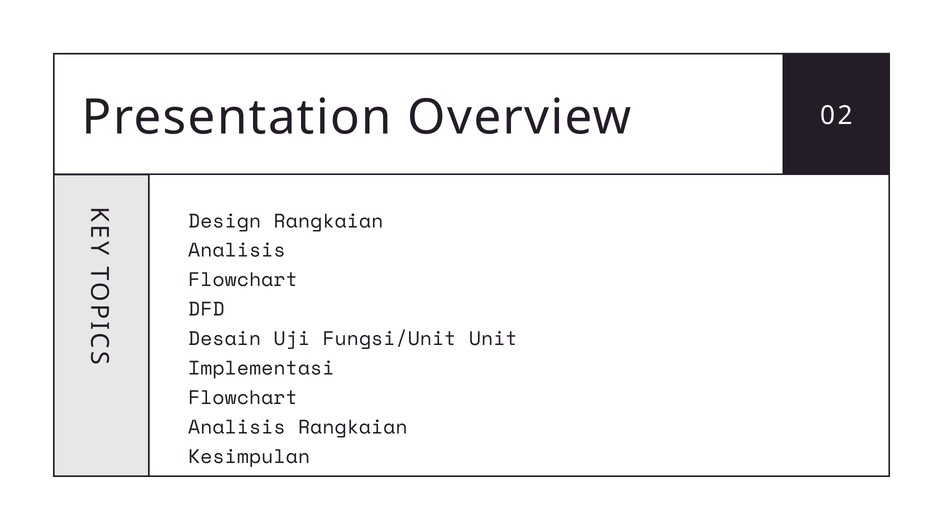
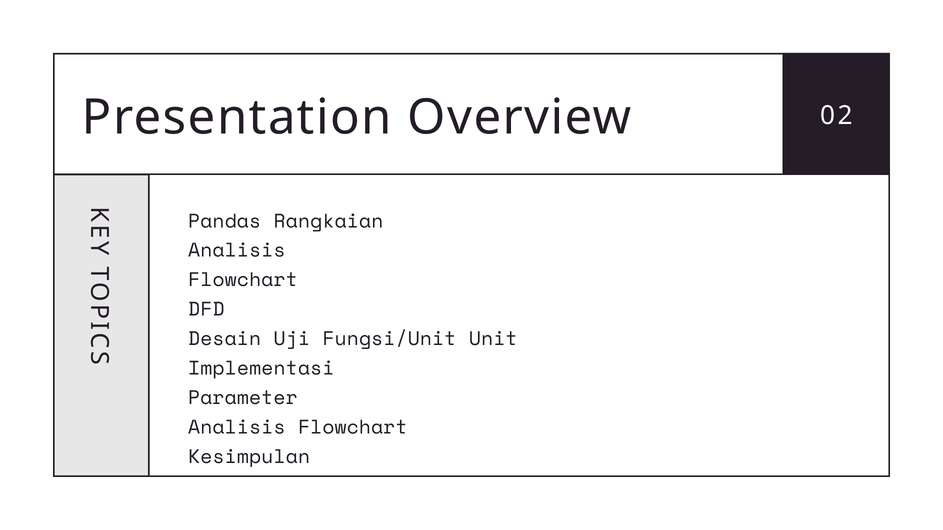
Design: Design -> Pandas (225, 221)
Flowchart: Flowchart -> Parameter (243, 398)
Rangkaian: Rangkaian -> Flowchart (353, 428)
